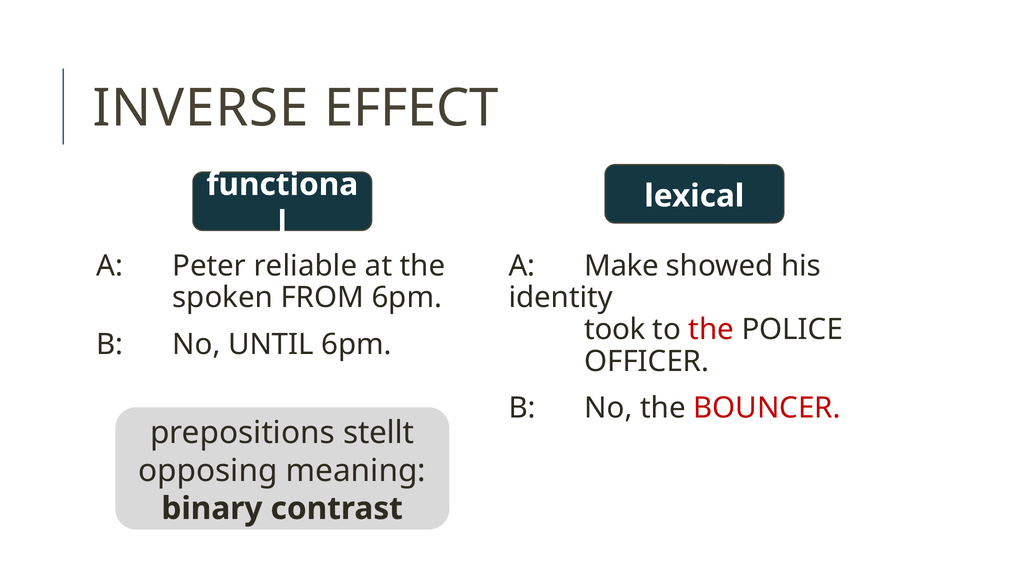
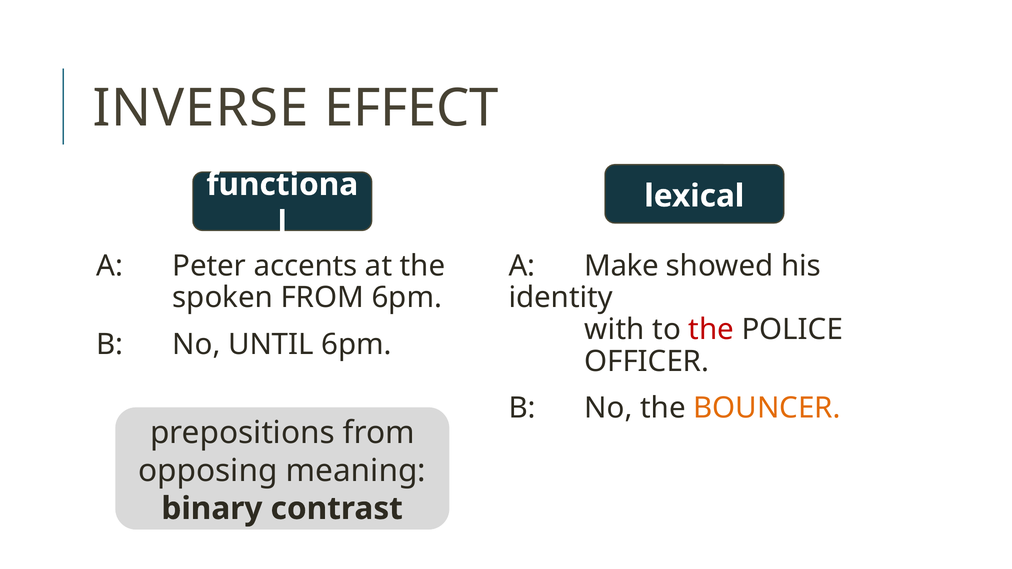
reliable: reliable -> accents (306, 266)
took: took -> with (615, 330)
BOUNCER colour: red -> orange (767, 408)
prepositions stellt: stellt -> from (379, 433)
